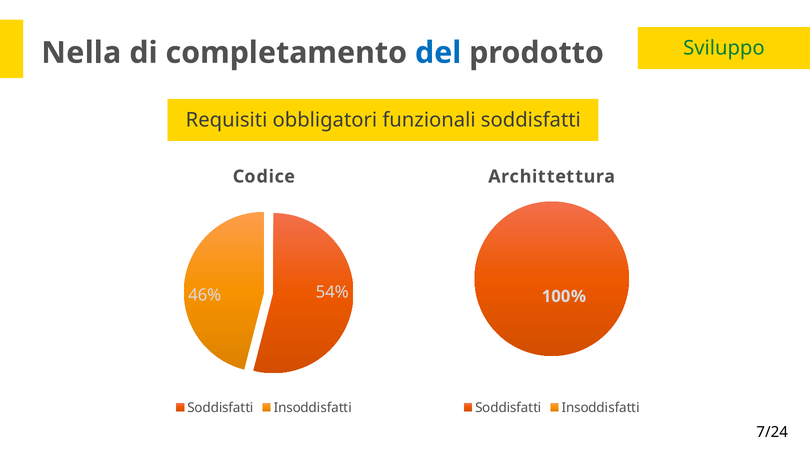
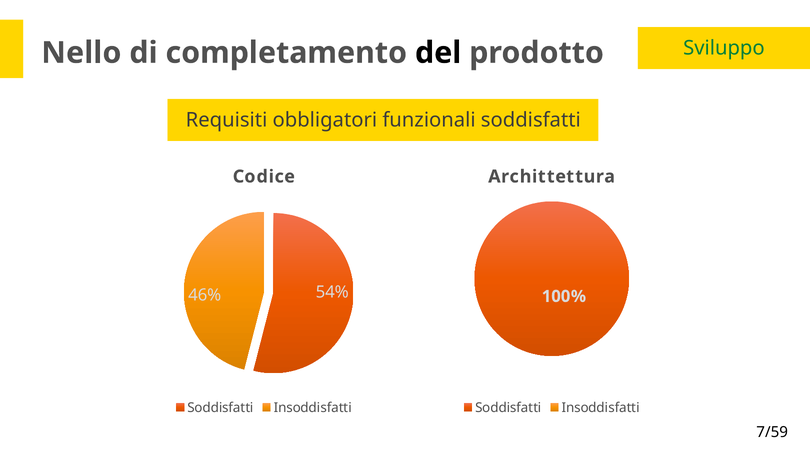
Nella: Nella -> Nello (81, 53)
del colour: blue -> black (438, 53)
7/24: 7/24 -> 7/59 (772, 432)
